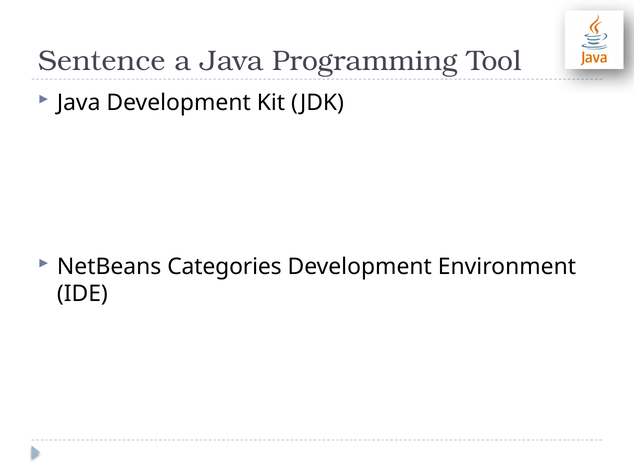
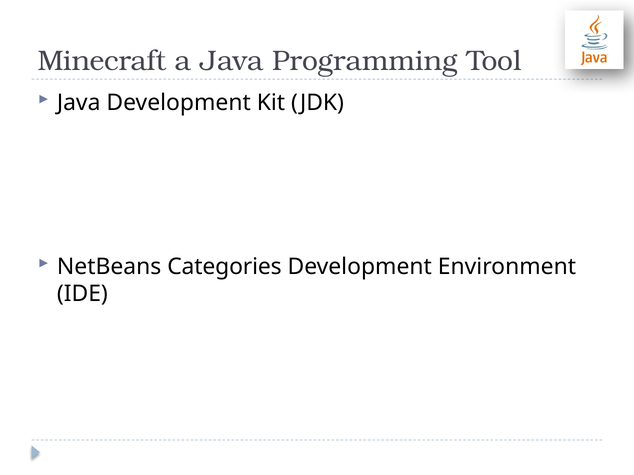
Sentence: Sentence -> Minecraft (102, 61)
